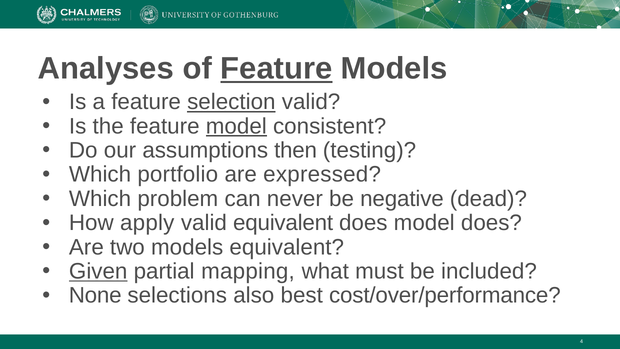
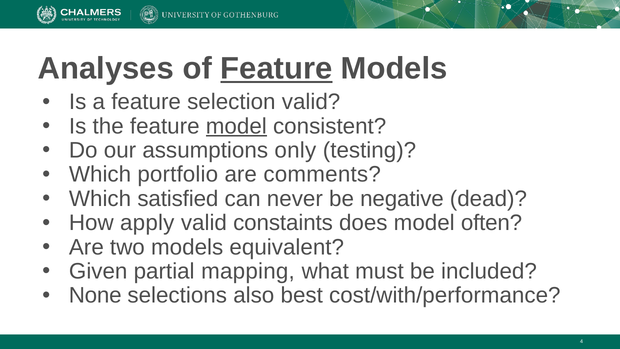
selection underline: present -> none (231, 102)
then: then -> only (295, 150)
expressed: expressed -> comments (322, 174)
problem: problem -> satisfied (178, 199)
valid equivalent: equivalent -> constaints (283, 223)
model does: does -> often (492, 223)
Given underline: present -> none (98, 271)
cost/over/performance: cost/over/performance -> cost/with/performance (445, 295)
